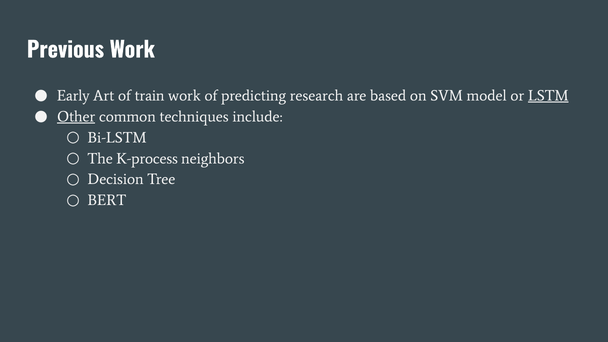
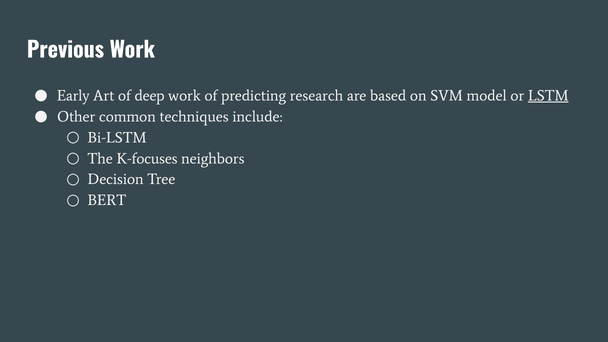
train: train -> deep (150, 96)
Other underline: present -> none (76, 117)
K-process: K-process -> K-focuses (147, 159)
